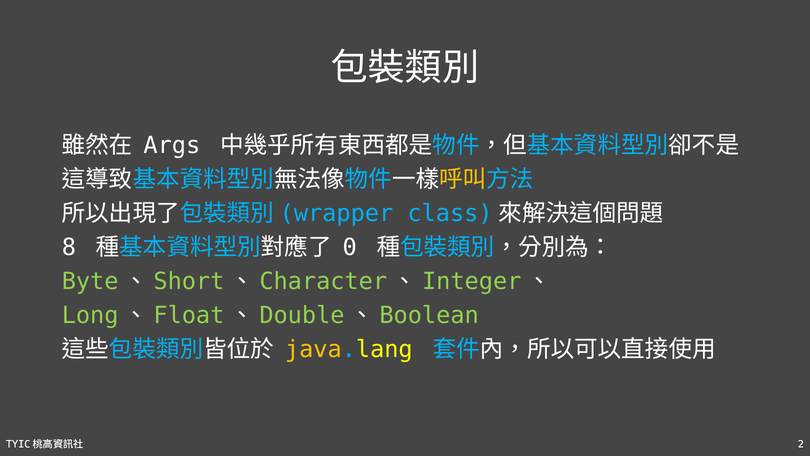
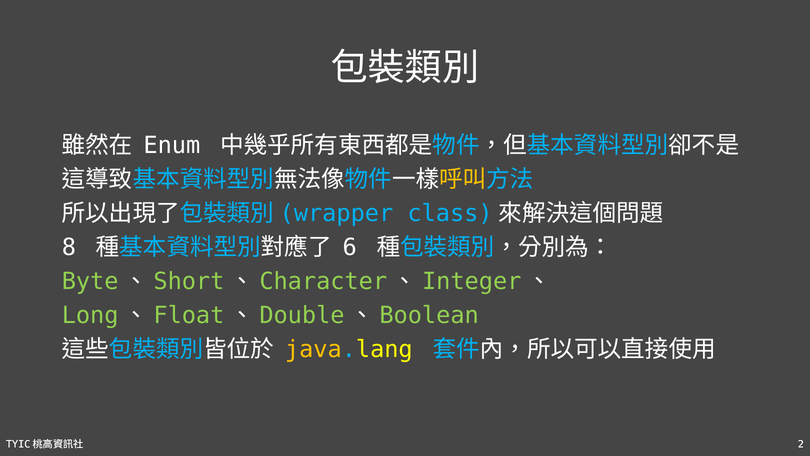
Args: Args -> Enum (172, 145)
0: 0 -> 6 (350, 247)
